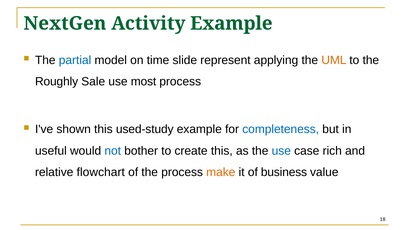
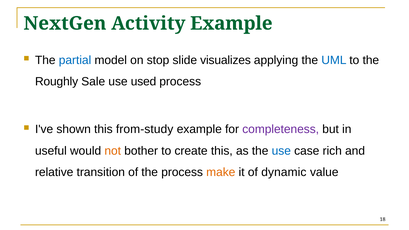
time: time -> stop (158, 60)
represent: represent -> visualizes (226, 60)
UML colour: orange -> blue (334, 60)
most: most -> used (144, 82)
used-study: used-study -> from-study (145, 129)
completeness colour: blue -> purple (281, 129)
not colour: blue -> orange (113, 151)
flowchart: flowchart -> transition (101, 172)
business: business -> dynamic (284, 172)
